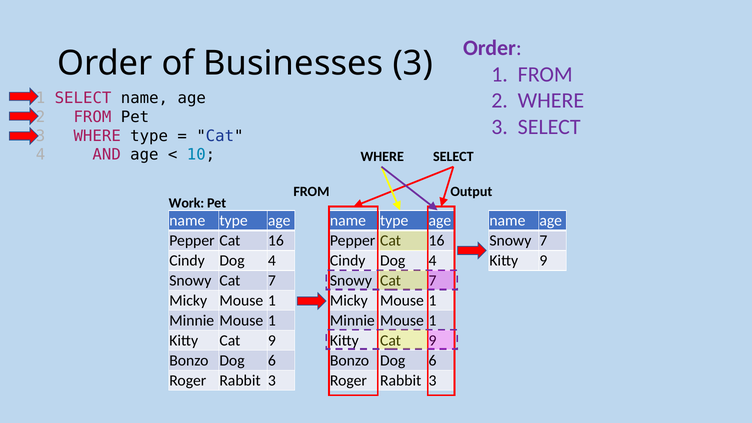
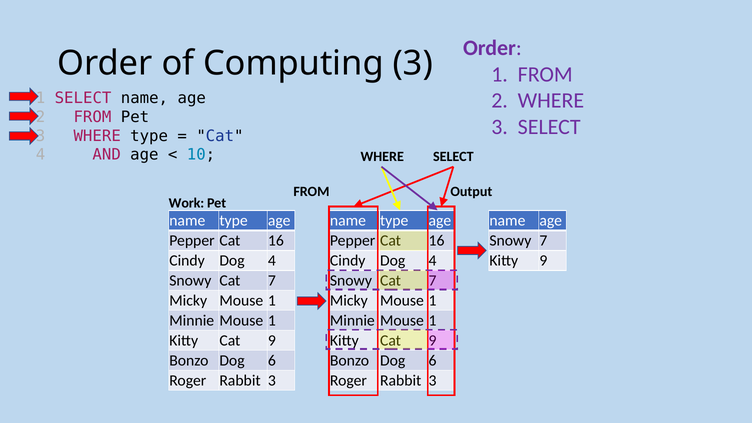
Businesses: Businesses -> Computing (293, 63)
